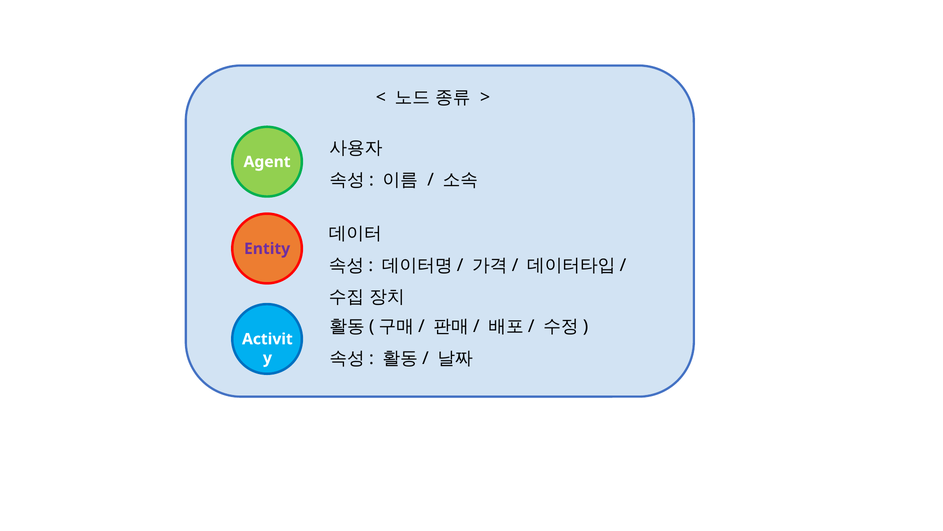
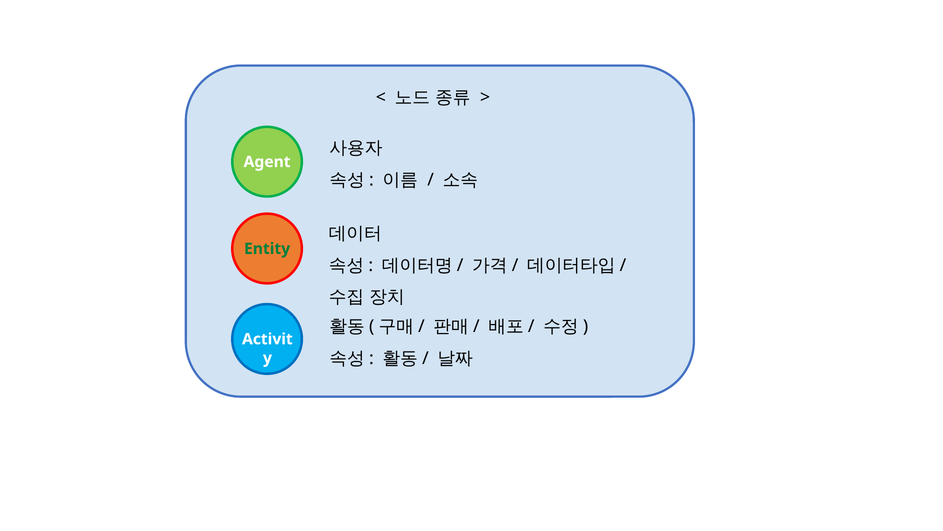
Entity colour: purple -> green (267, 248)
